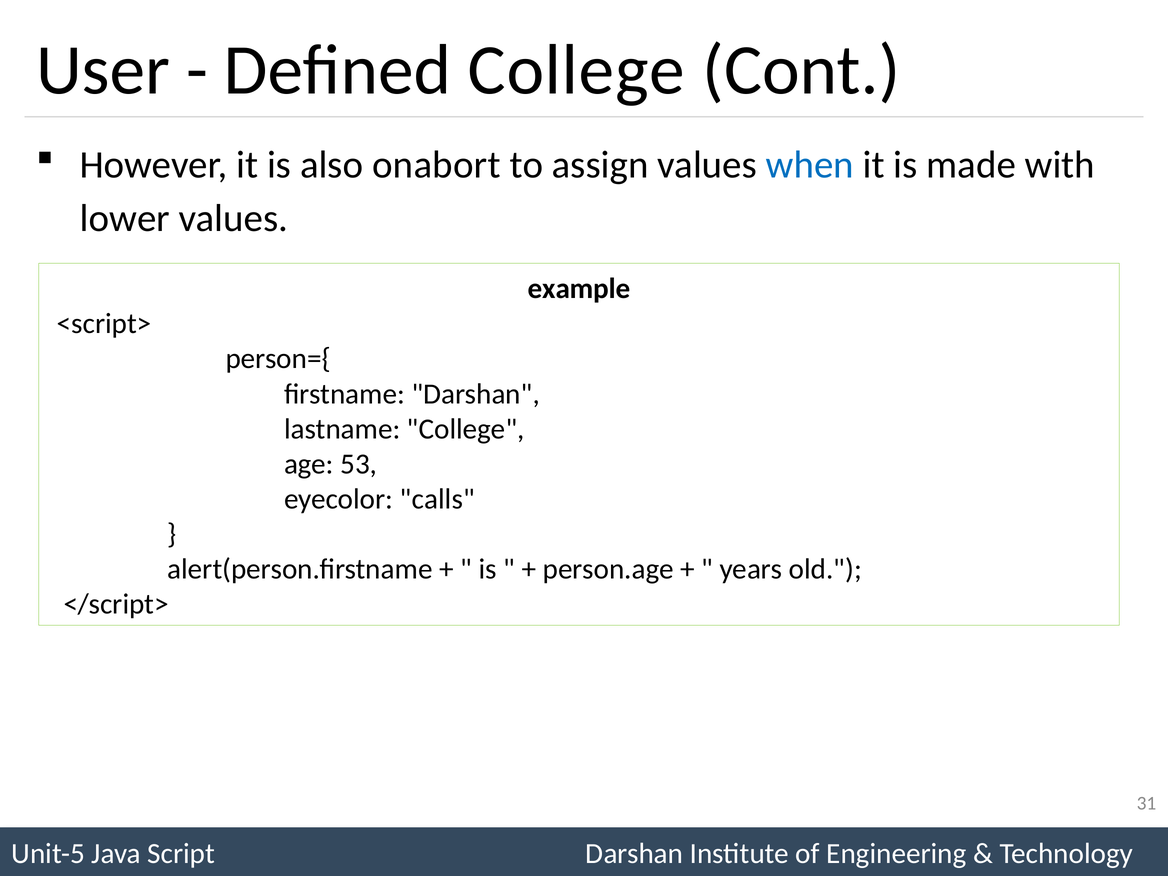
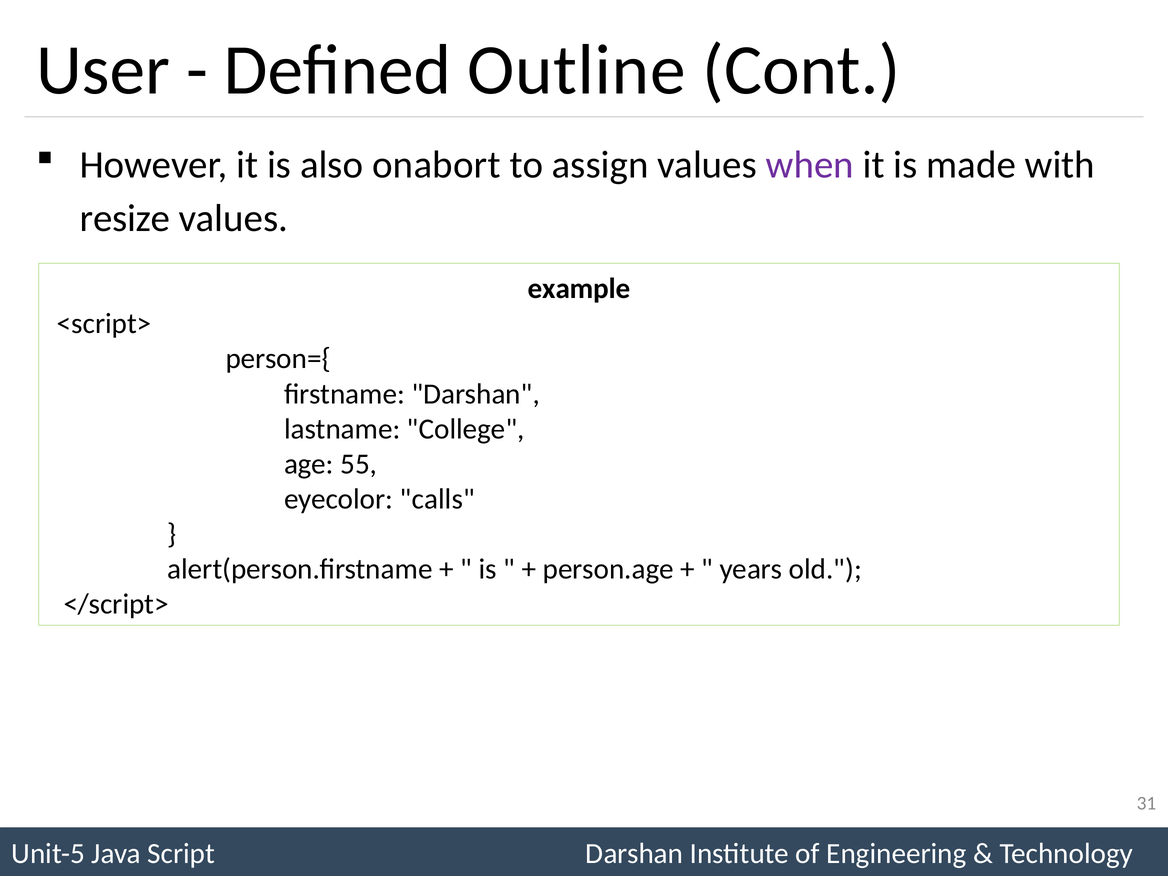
Defined College: College -> Outline (576, 70)
when colour: blue -> purple (810, 165)
lower: lower -> resize (125, 218)
53: 53 -> 55 (359, 464)
